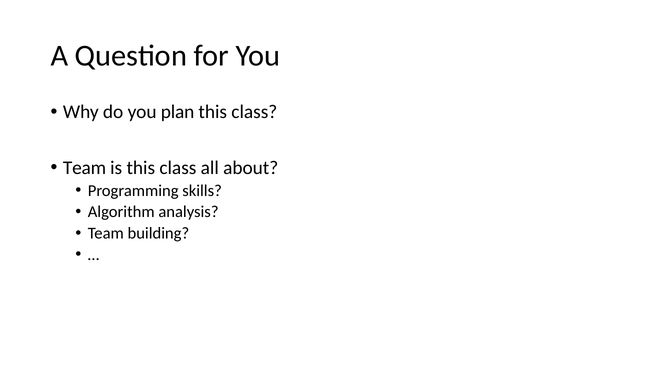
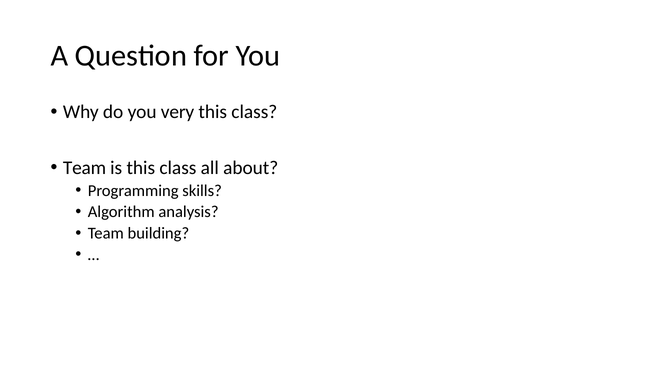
plan: plan -> very (178, 112)
